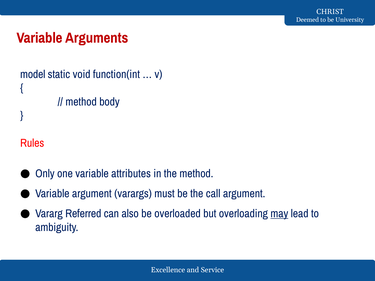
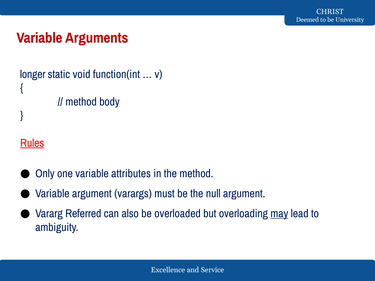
model: model -> longer (33, 74)
Rules underline: none -> present (32, 143)
call: call -> null (213, 194)
